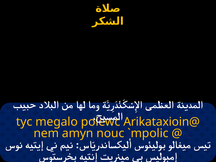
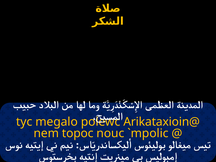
amyn: amyn -> topoc (78, 133)
